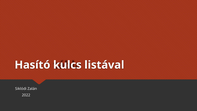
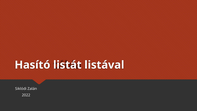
kulcs: kulcs -> listát (67, 65)
